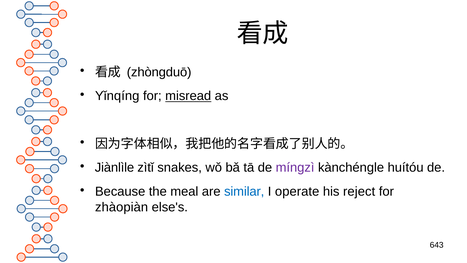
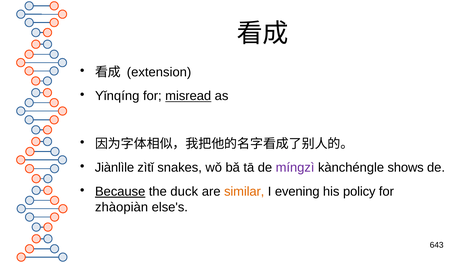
zhòngduō: zhòngduō -> extension (159, 72)
huítóu: huítóu -> shows (406, 168)
Because underline: none -> present (120, 191)
meal: meal -> duck (184, 191)
similar colour: blue -> orange (244, 191)
operate: operate -> evening (297, 191)
reject: reject -> policy (359, 191)
